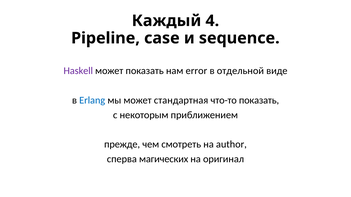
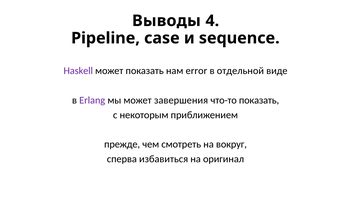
Каждый: Каждый -> Выводы (166, 21)
Erlang colour: blue -> purple (92, 100)
стандартная: стандартная -> завершения (181, 100)
author: author -> вокруг (231, 145)
магических: магических -> избавиться (164, 159)
